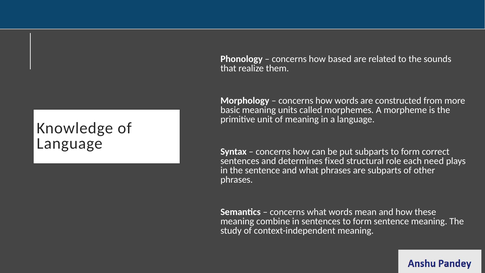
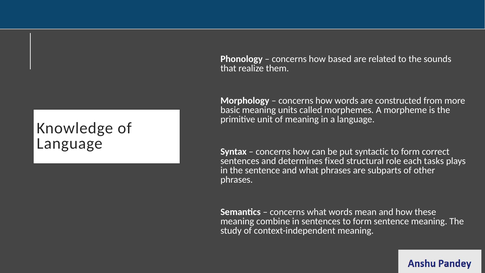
put subparts: subparts -> syntactic (372, 152)
need: need -> tasks (434, 161)
